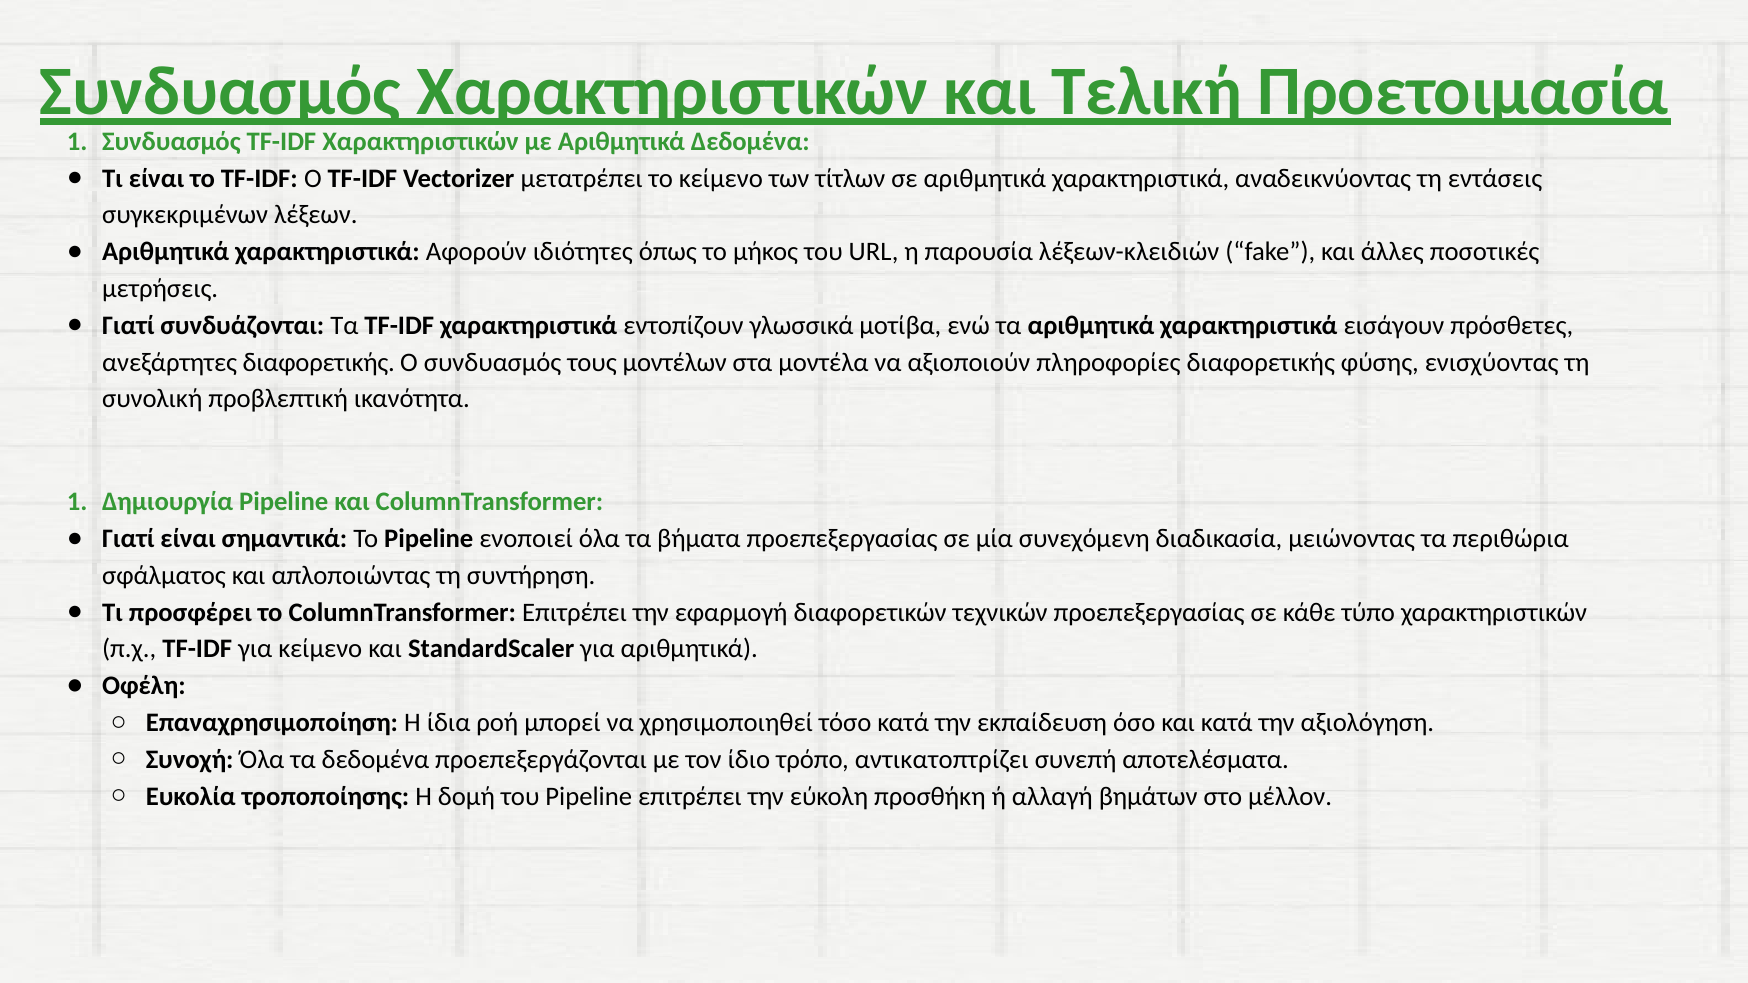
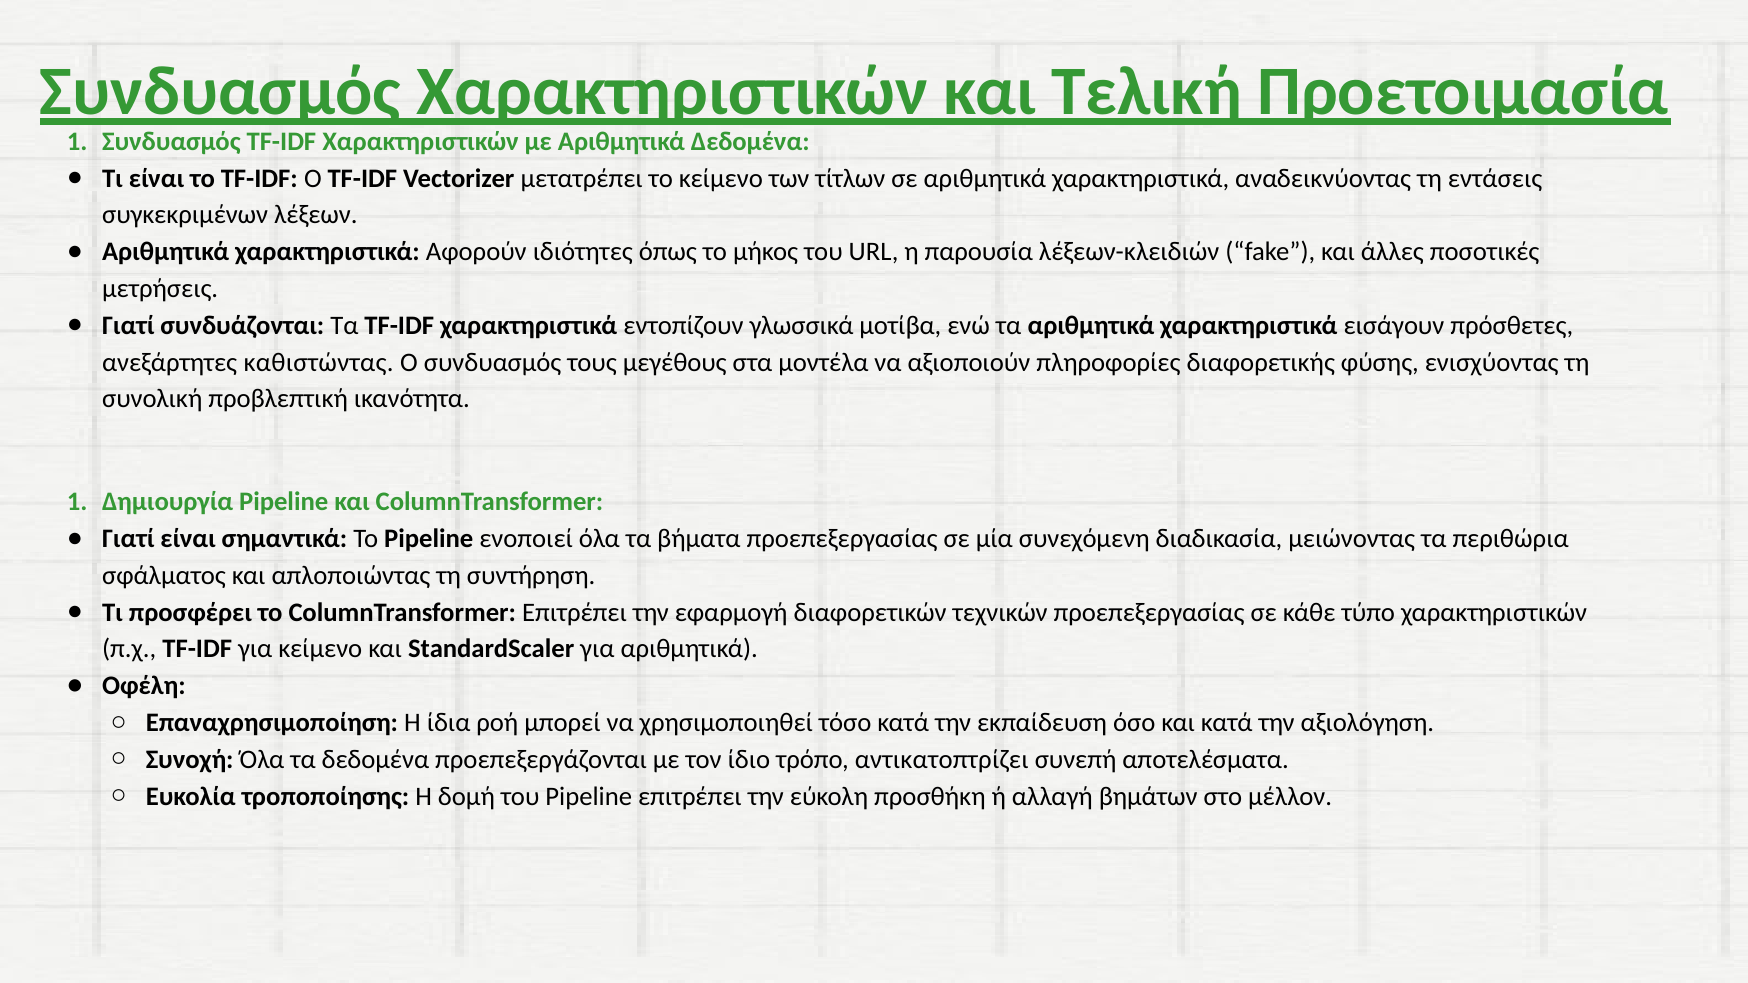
ανεξάρτητες διαφορετικής: διαφορετικής -> καθιστώντας (319, 362)
μοντέλων: μοντέλων -> μεγέθους (675, 362)
